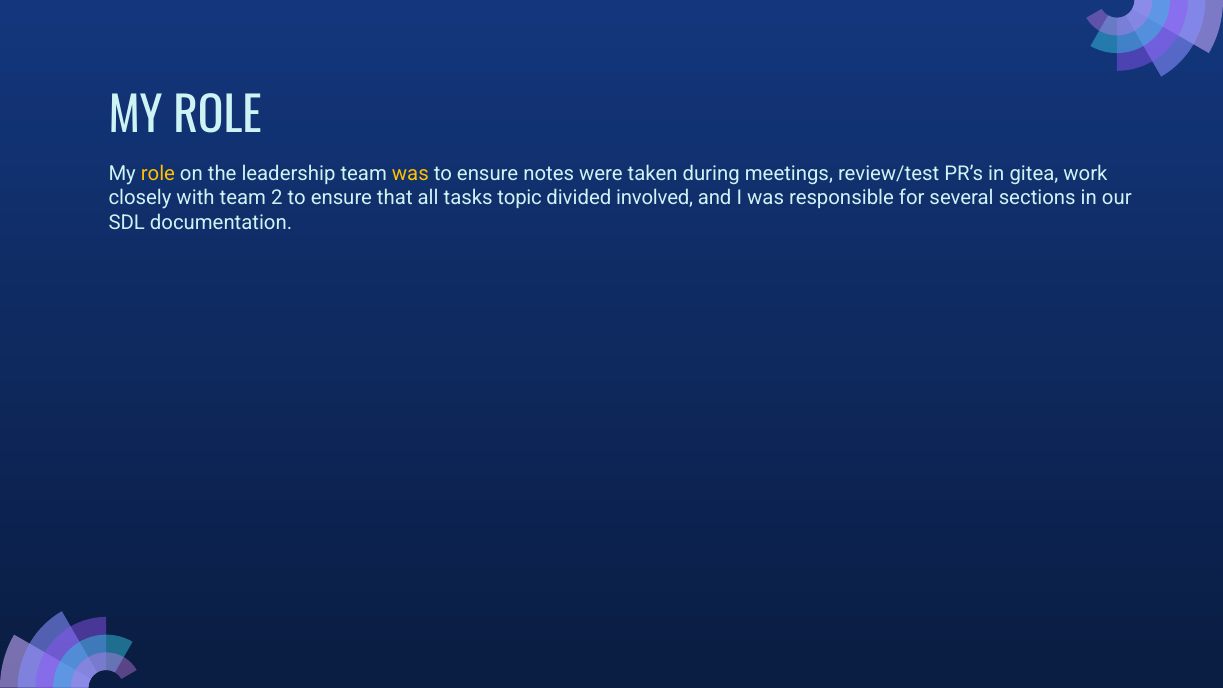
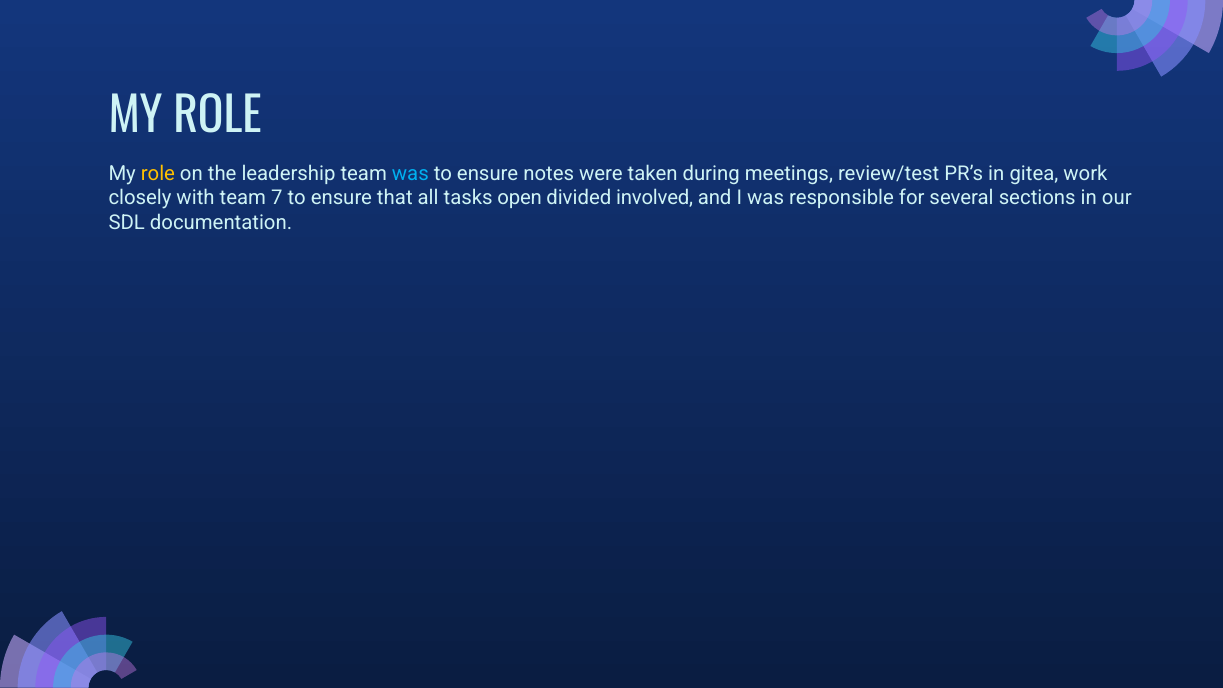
was colour: yellow -> light blue (410, 174)
2: 2 -> 7 (277, 198)
topic: topic -> open (520, 198)
